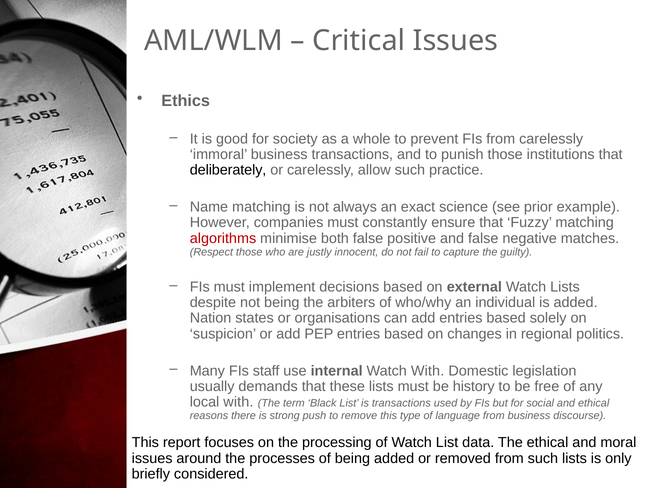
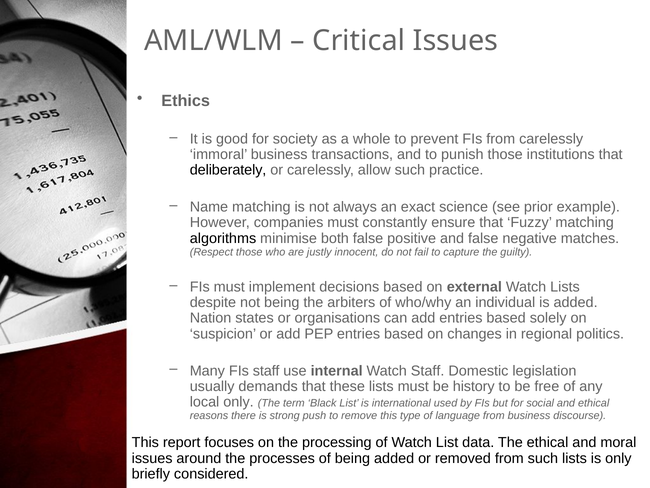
algorithms colour: red -> black (223, 238)
Watch With: With -> Staff (428, 370)
local with: with -> only (239, 402)
is transactions: transactions -> international (401, 403)
